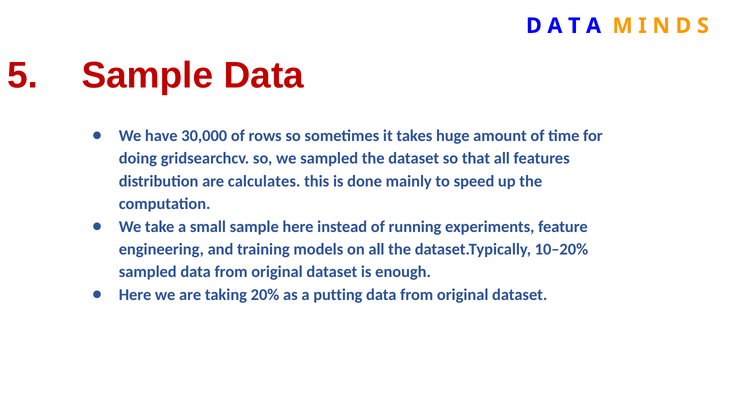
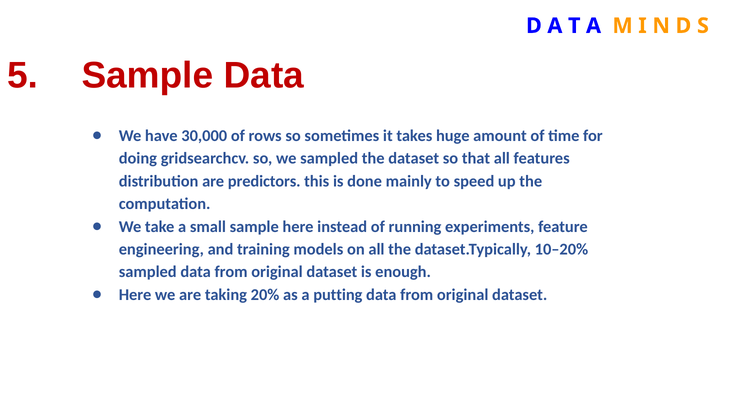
calculates: calculates -> predictors (264, 181)
